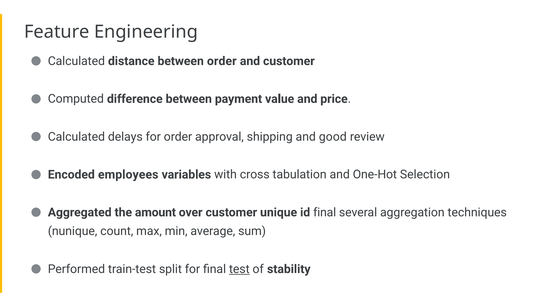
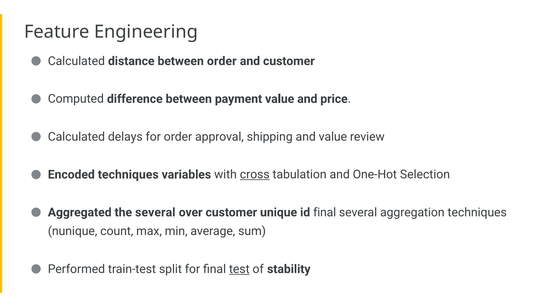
and good: good -> value (333, 137)
Encoded employees: employees -> techniques (128, 175)
cross underline: none -> present (255, 175)
the amount: amount -> several (155, 213)
